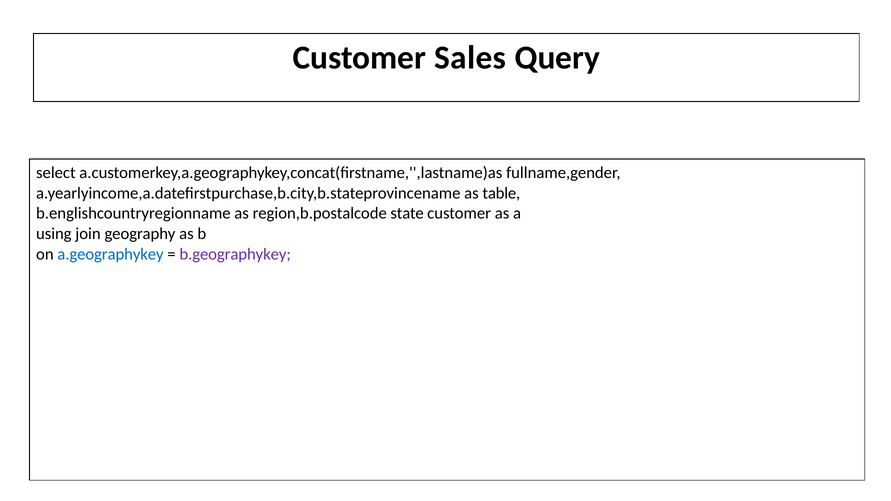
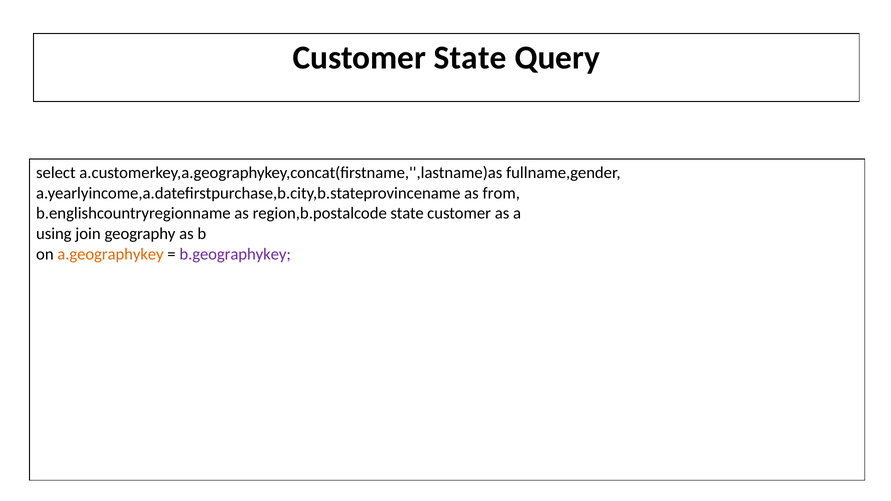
Customer Sales: Sales -> State (470, 58)
table: table -> from (501, 193)
a.geographykey colour: blue -> orange (110, 254)
